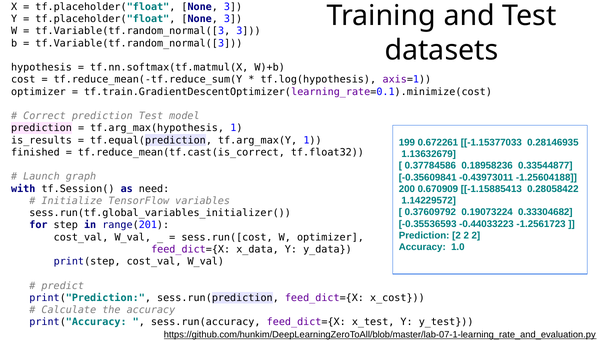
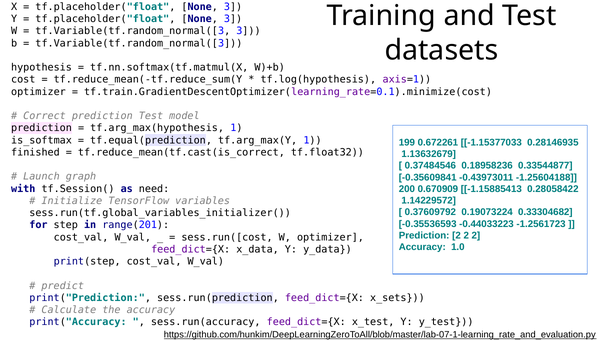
is_results: is_results -> is_softmax (41, 140)
0.37784586: 0.37784586 -> 0.37484546 (430, 166)
x_cost: x_cost -> x_sets (397, 298)
